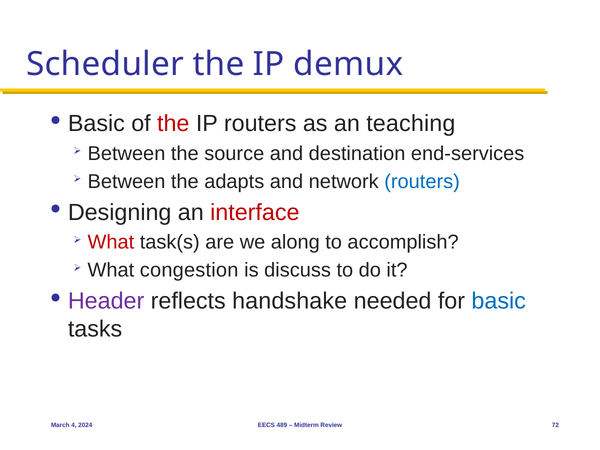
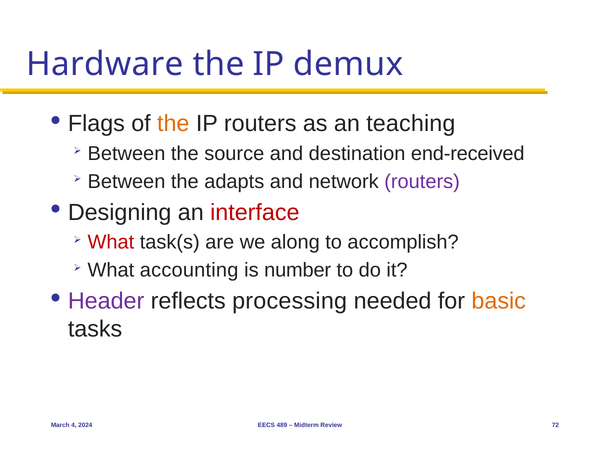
Scheduler: Scheduler -> Hardware (105, 64)
Basic: Basic -> Flags (96, 124)
the colour: red -> orange (173, 124)
end-services: end-services -> end-received (468, 153)
routers colour: blue -> purple (422, 181)
congestion: congestion -> accounting (189, 270)
discuss: discuss -> number (298, 270)
handshake: handshake -> processing (290, 301)
basic colour: blue -> orange (499, 301)
